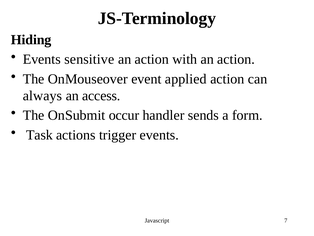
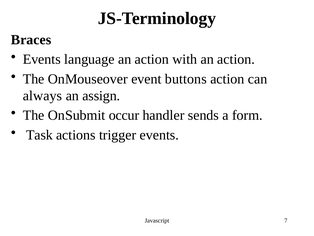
Hiding: Hiding -> Braces (31, 40)
sensitive: sensitive -> language (89, 59)
applied: applied -> buttons (186, 79)
access: access -> assign (101, 96)
